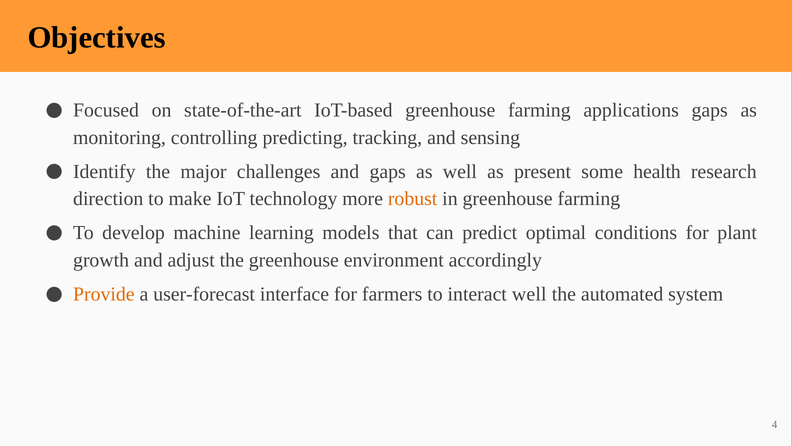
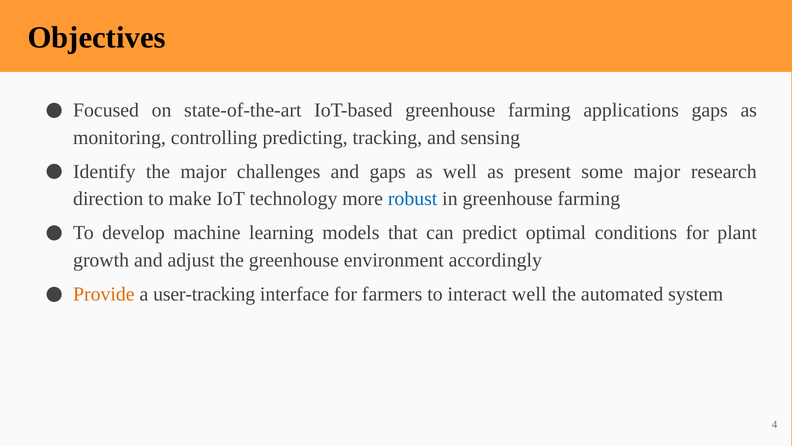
some health: health -> major (657, 171)
robust colour: orange -> blue (413, 199)
user-forecast: user-forecast -> user-tracking (204, 294)
